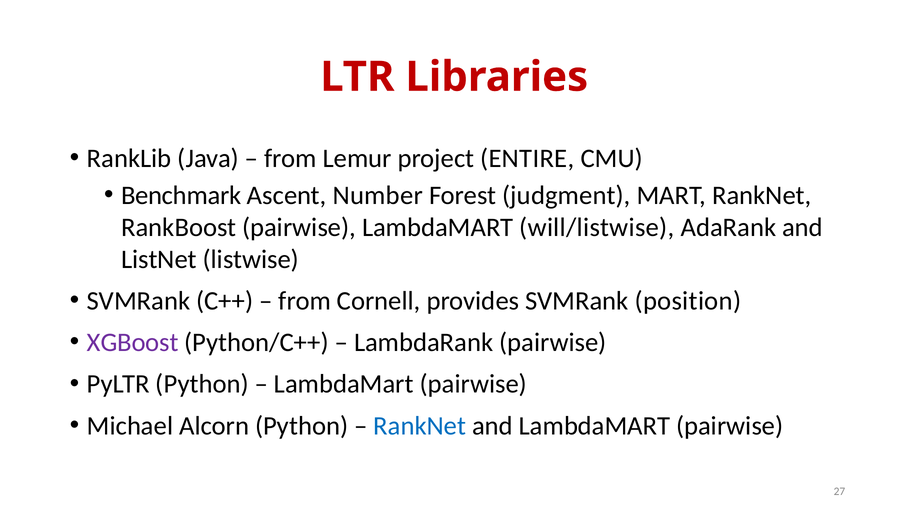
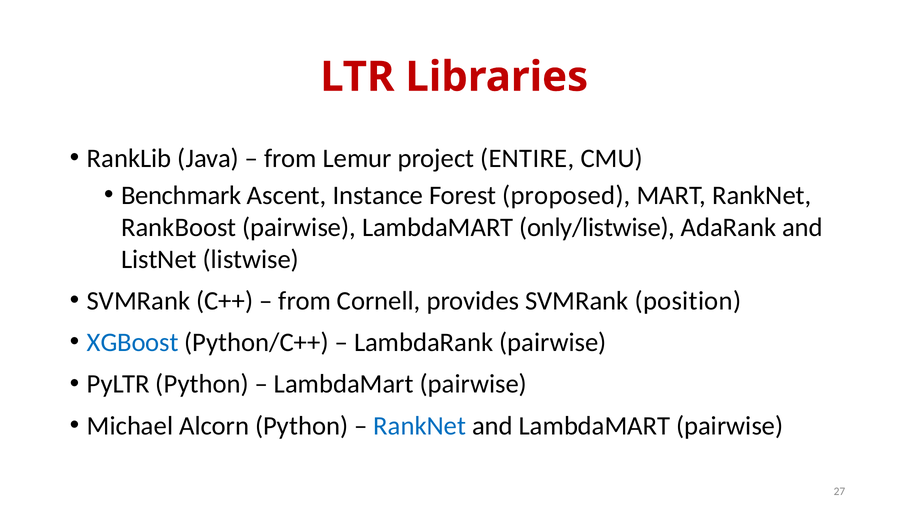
Number: Number -> Instance (378, 195)
judgment: judgment -> proposed (566, 195)
will/listwise: will/listwise -> only/listwise (597, 227)
XGBoost colour: purple -> blue (133, 342)
